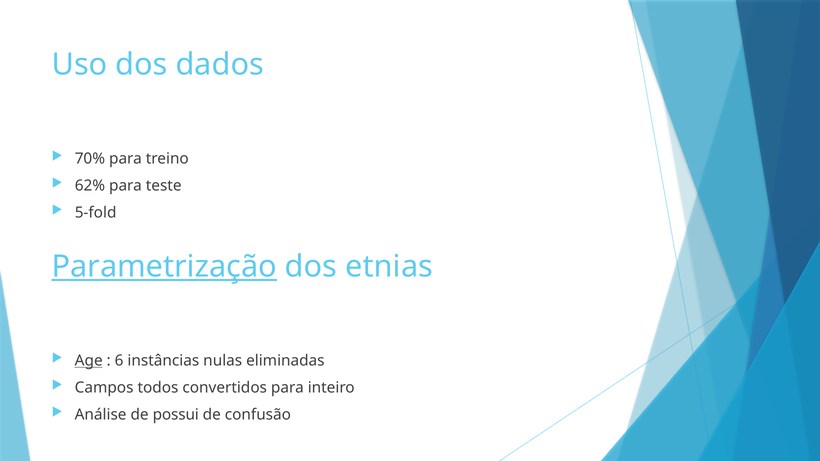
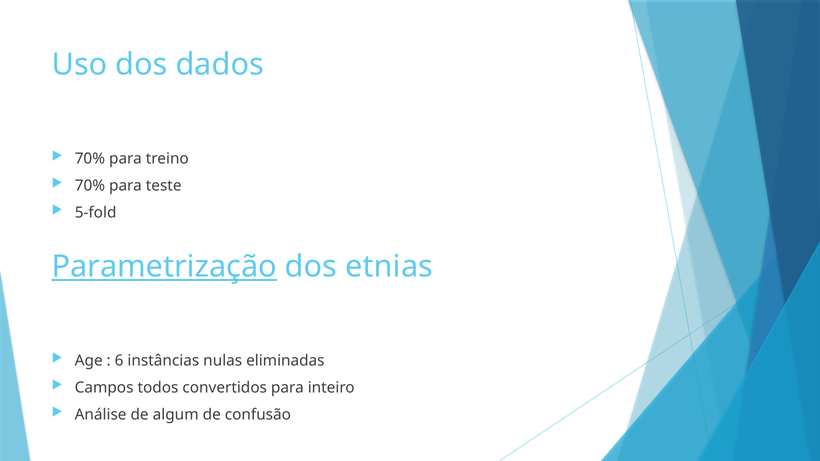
62%: 62% -> 70% (90, 186)
Age underline: present -> none (89, 361)
possui: possui -> algum (176, 415)
